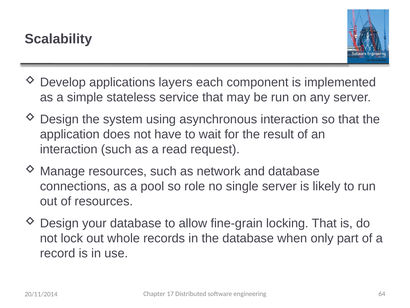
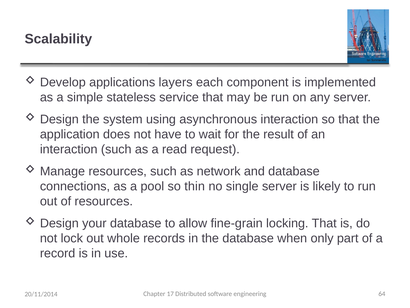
role: role -> thin (195, 186)
